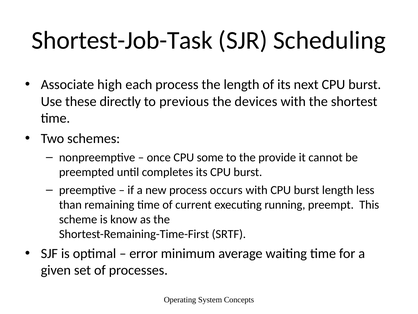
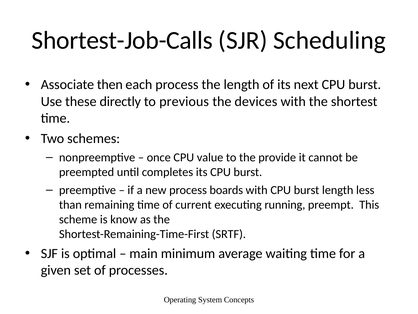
Shortest-Job-Task: Shortest-Job-Task -> Shortest-Job-Calls (122, 40)
high: high -> then (110, 85)
some: some -> value (210, 157)
occurs: occurs -> boards (226, 190)
error: error -> main (144, 253)
